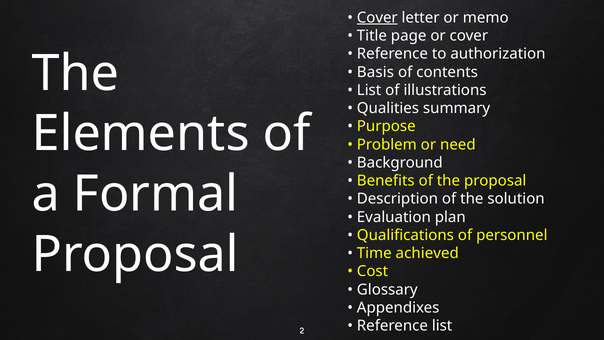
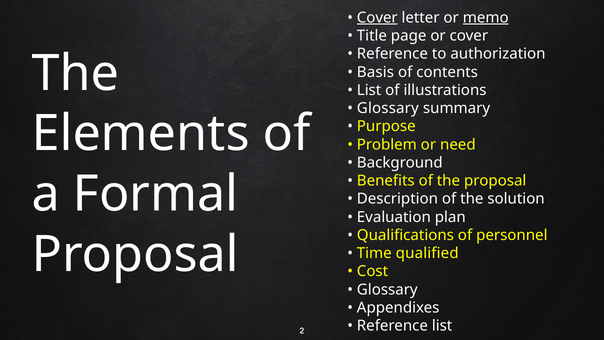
memo underline: none -> present (486, 18)
Qualities: Qualities -> Glossary (388, 108)
achieved: achieved -> qualified (427, 253)
